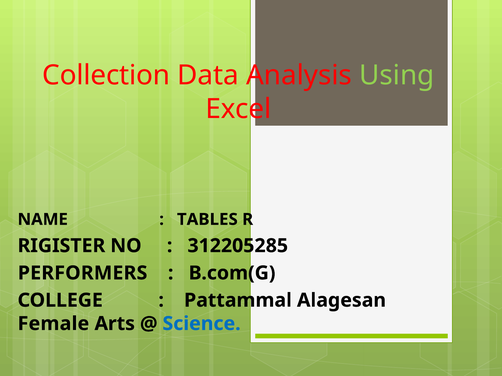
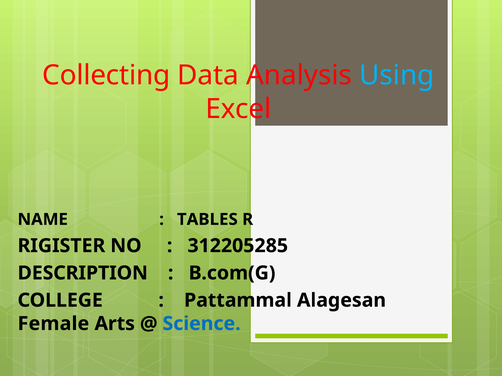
Collection: Collection -> Collecting (106, 76)
Using colour: light green -> light blue (397, 76)
PERFORMERS: PERFORMERS -> DESCRIPTION (83, 273)
